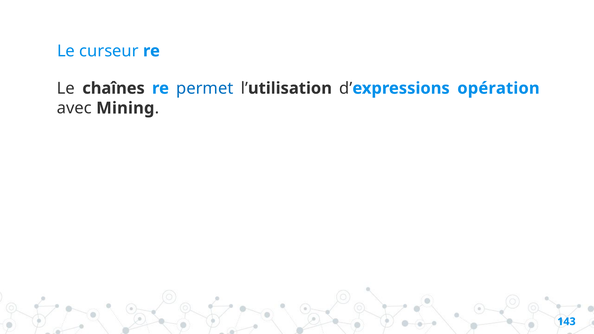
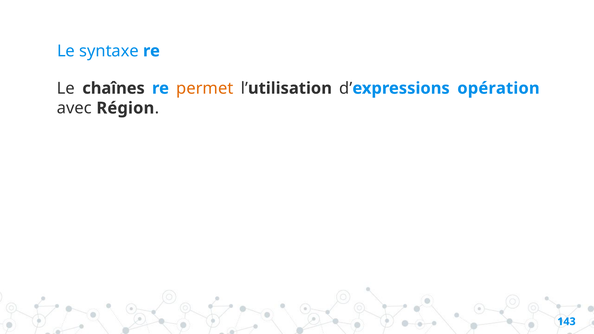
curseur: curseur -> syntaxe (109, 51)
permet colour: blue -> orange (205, 88)
Mining: Mining -> Région (125, 108)
